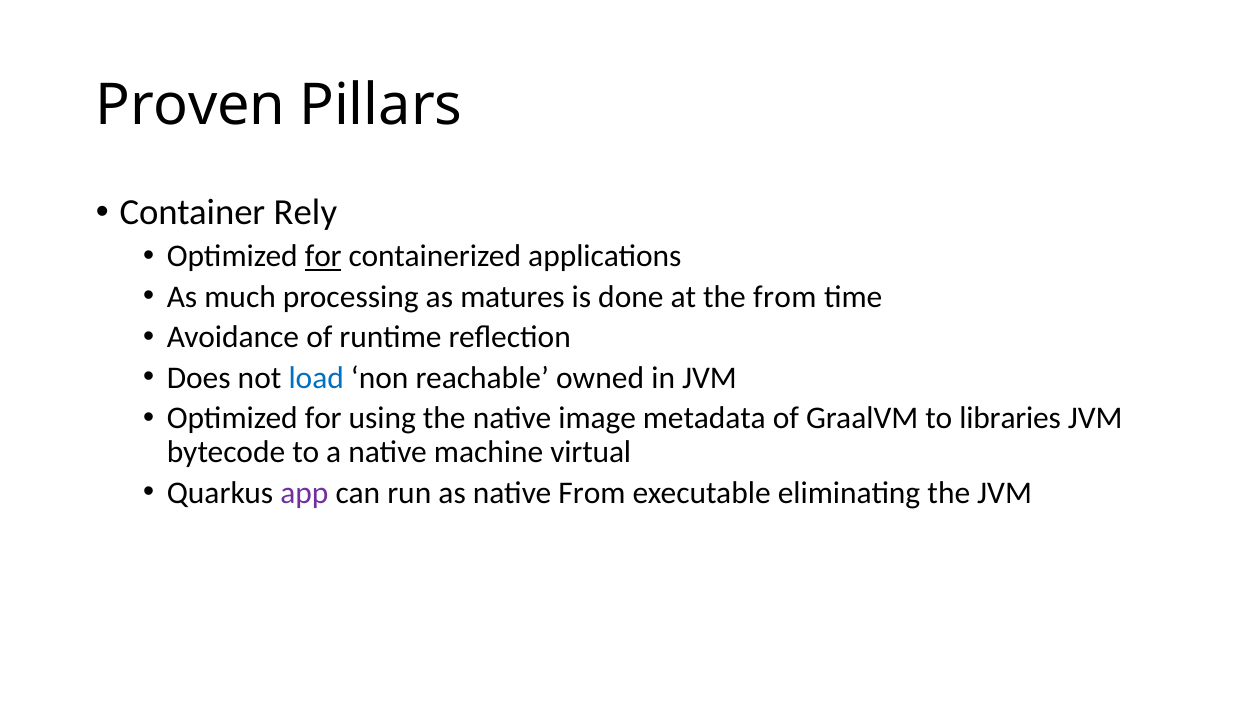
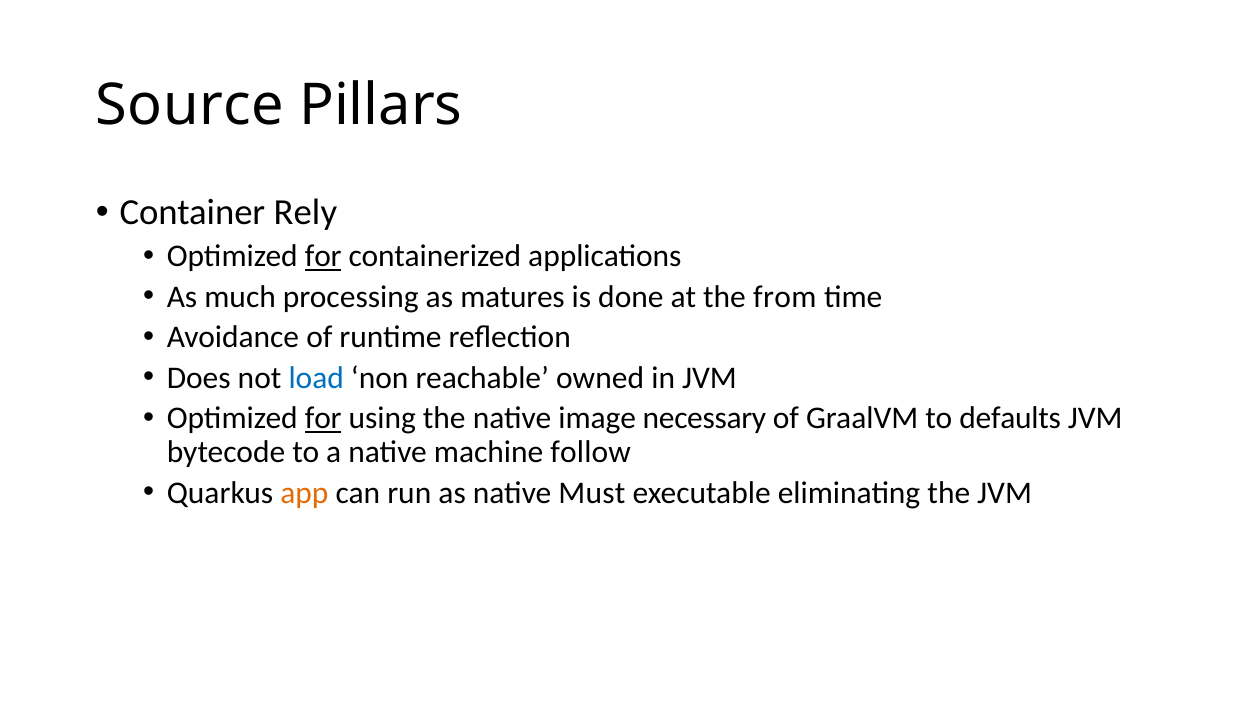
Proven: Proven -> Source (190, 106)
for underline: none -> present (323, 418)
metadata: metadata -> necessary (704, 418)
libraries: libraries -> defaults (1010, 418)
virtual: virtual -> follow (591, 452)
app colour: purple -> orange (304, 493)
native From: From -> Must (592, 493)
